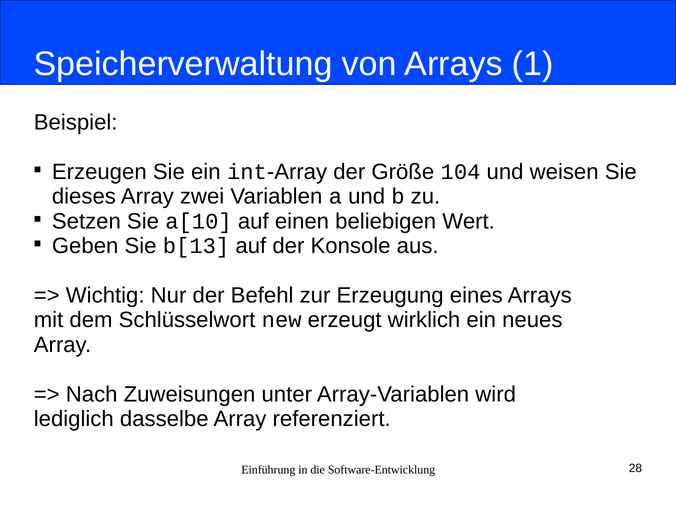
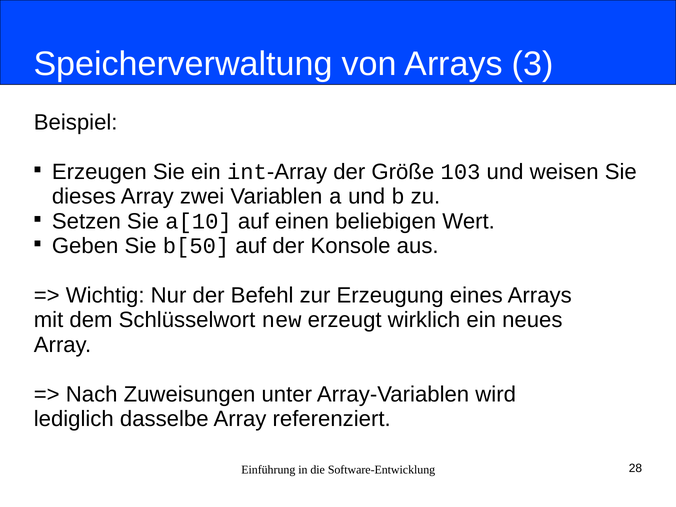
1: 1 -> 3 (533, 64)
104: 104 -> 103 (461, 172)
b[13: b[13 -> b[50 (196, 246)
